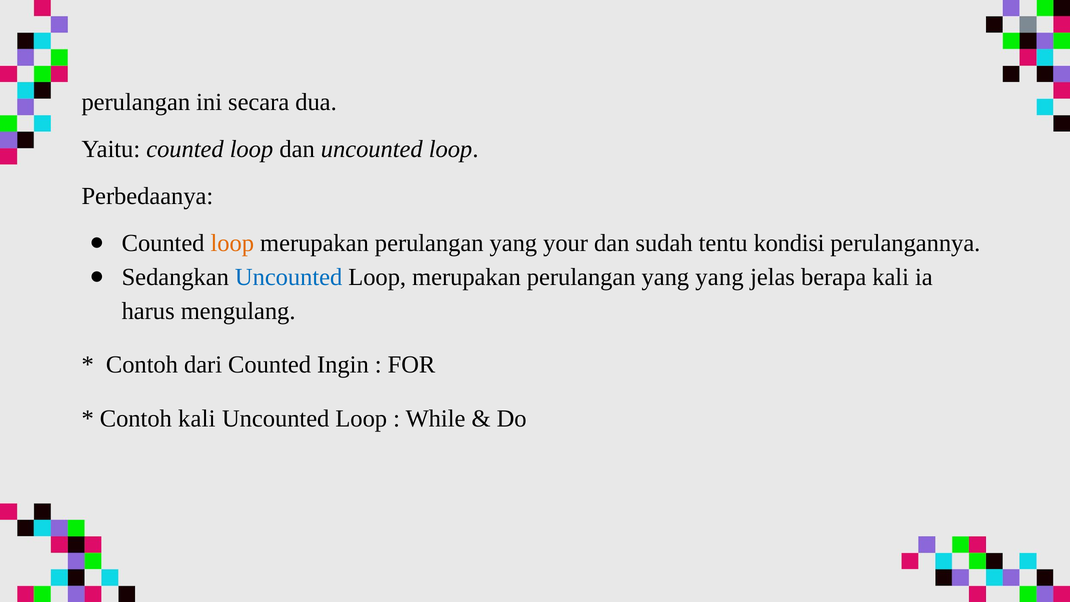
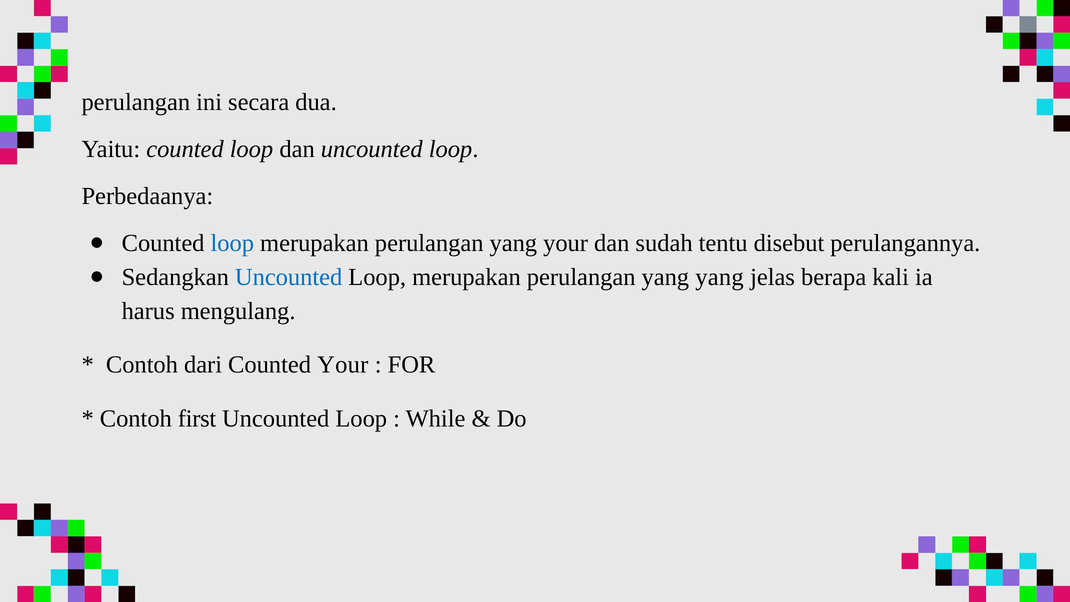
loop colour: orange -> blue (232, 243)
kondisi: kondisi -> disebut (789, 243)
Counted Ingin: Ingin -> Your (343, 365)
Contoh kali: kali -> first (197, 419)
